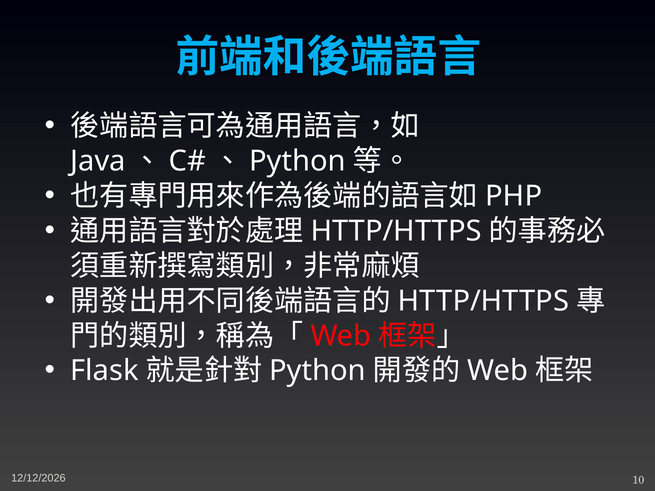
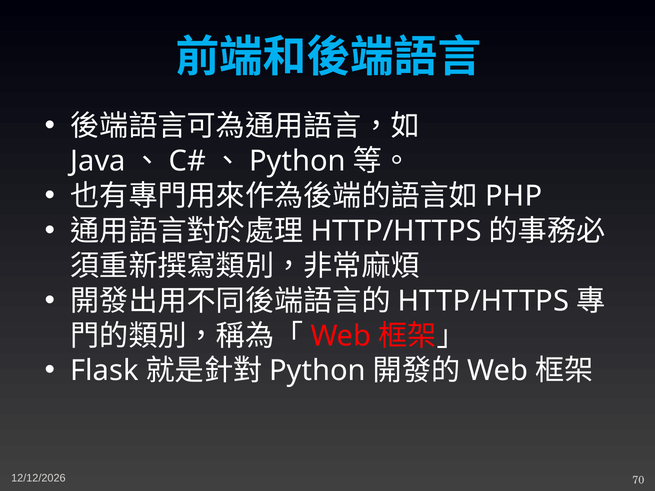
10: 10 -> 70 (638, 480)
